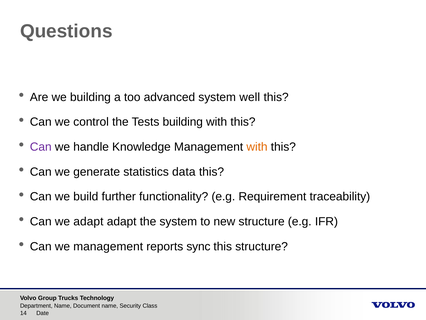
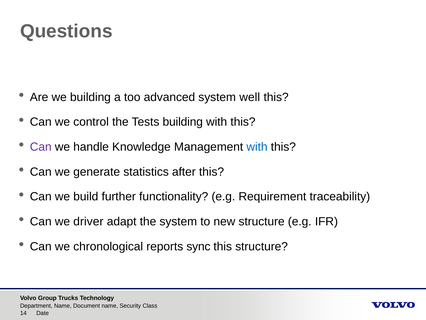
with colour: orange -> blue (257, 147)
data: data -> after (184, 172)
we adapt: adapt -> driver (88, 221)
we management: management -> chronological (108, 246)
